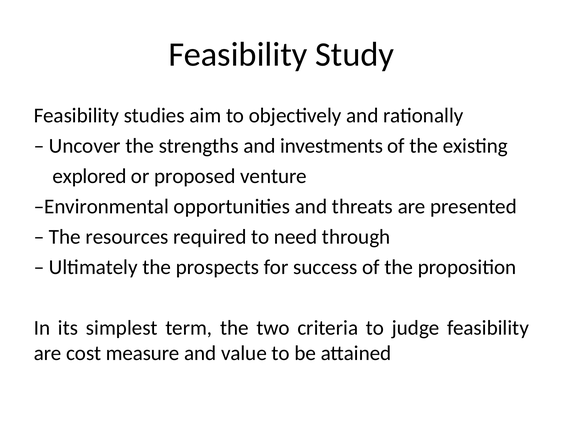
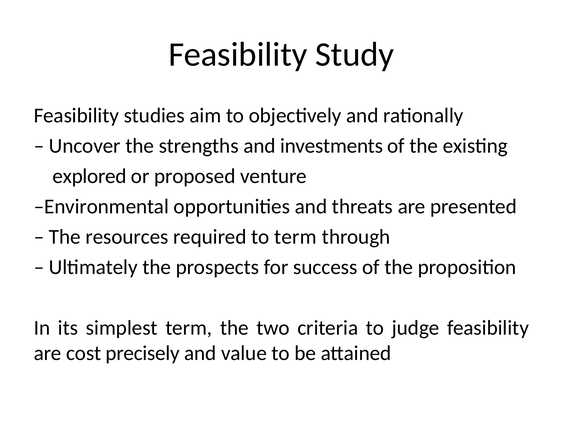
to need: need -> term (295, 237)
measure: measure -> precisely (143, 353)
